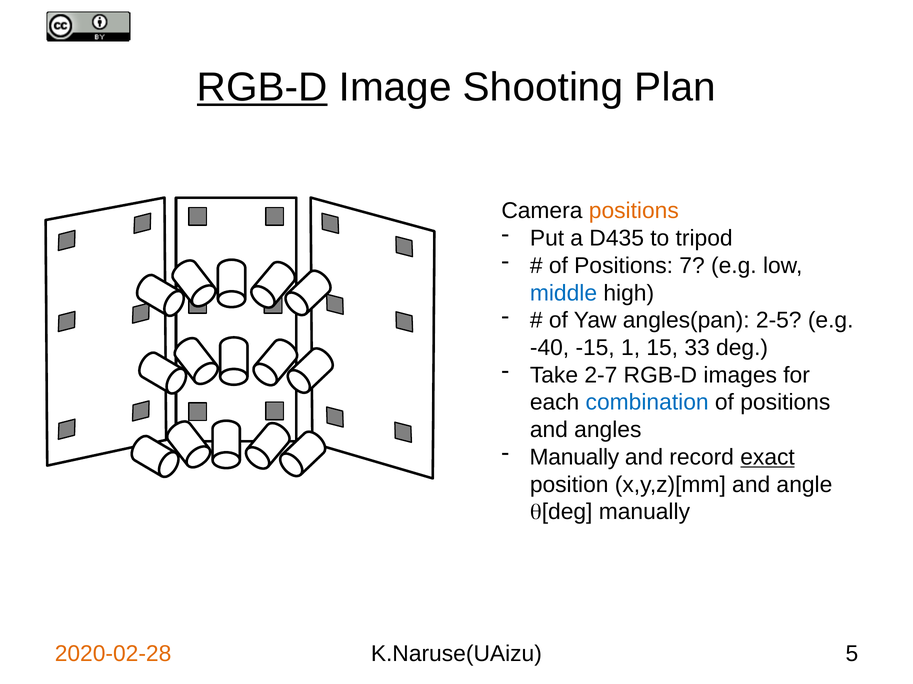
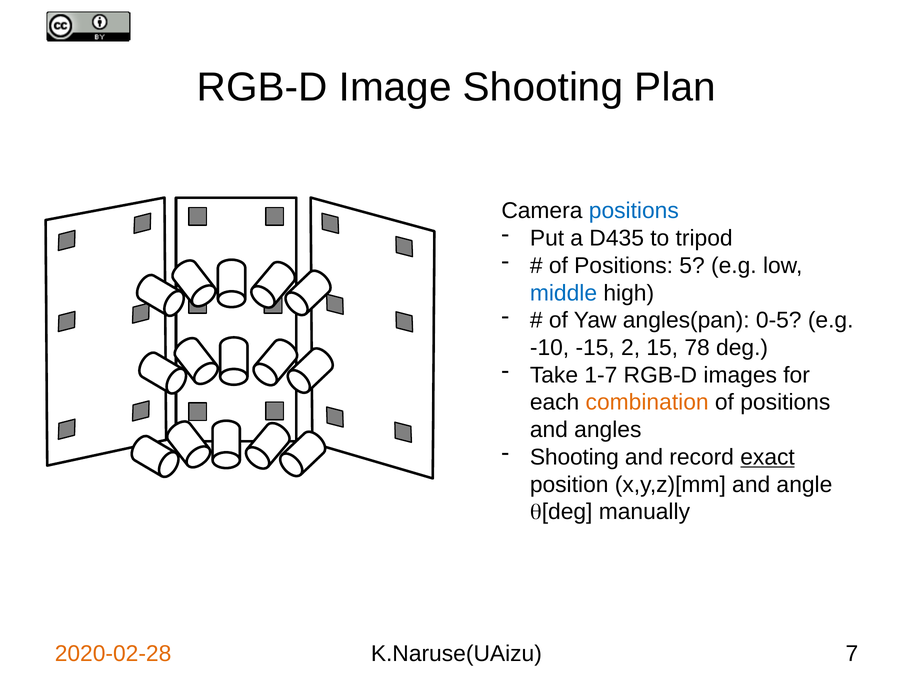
RGB-D underline: present -> none (262, 87)
positions colour: orange -> blue (634, 211)
7: 7 -> 5 (692, 266)
2-5: 2-5 -> 0-5 (779, 321)
-40: -40 -> -10 (550, 348)
1: 1 -> 2 (631, 348)
33: 33 -> 78 (697, 348)
2-7: 2-7 -> 1-7 (601, 375)
combination colour: blue -> orange (647, 403)
Manually: Manually -> Shooting (574, 458)
5: 5 -> 7 (852, 654)
